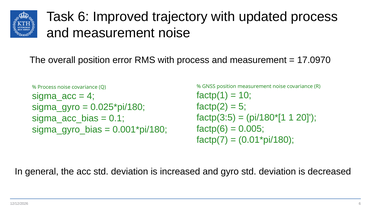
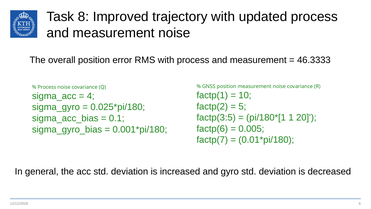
Task 6: 6 -> 8 (84, 17)
17.0970: 17.0970 -> 46.3333 (314, 60)
